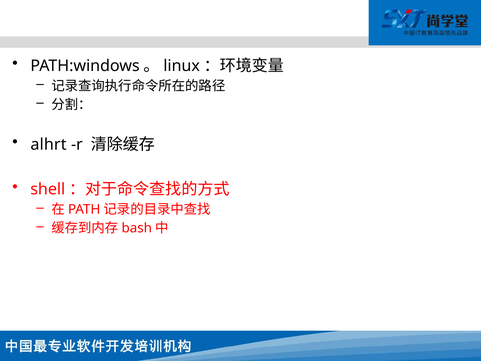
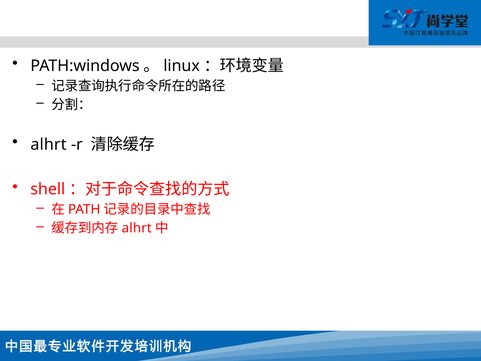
bash: bash -> alhrt (137, 228)
